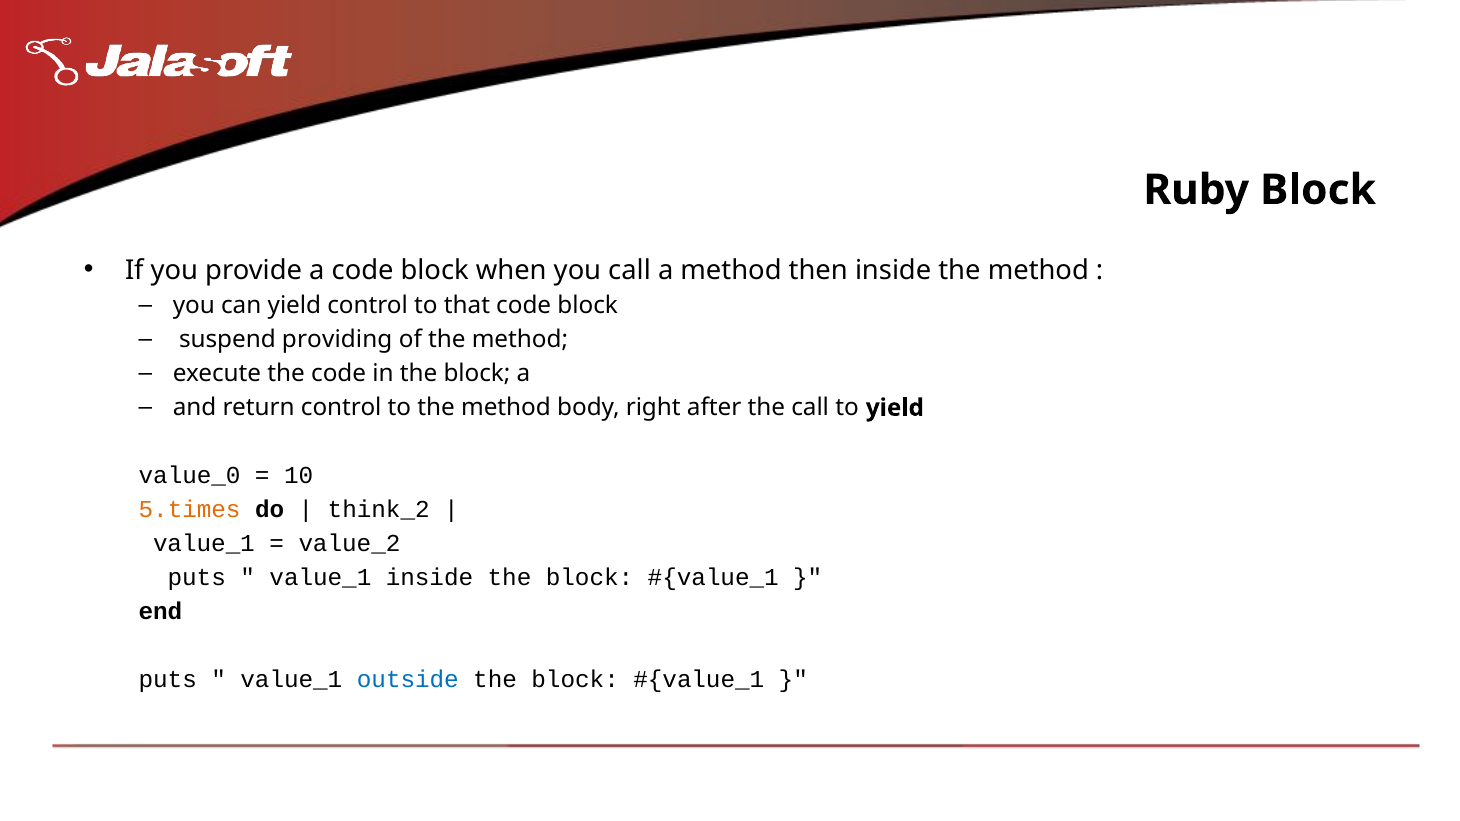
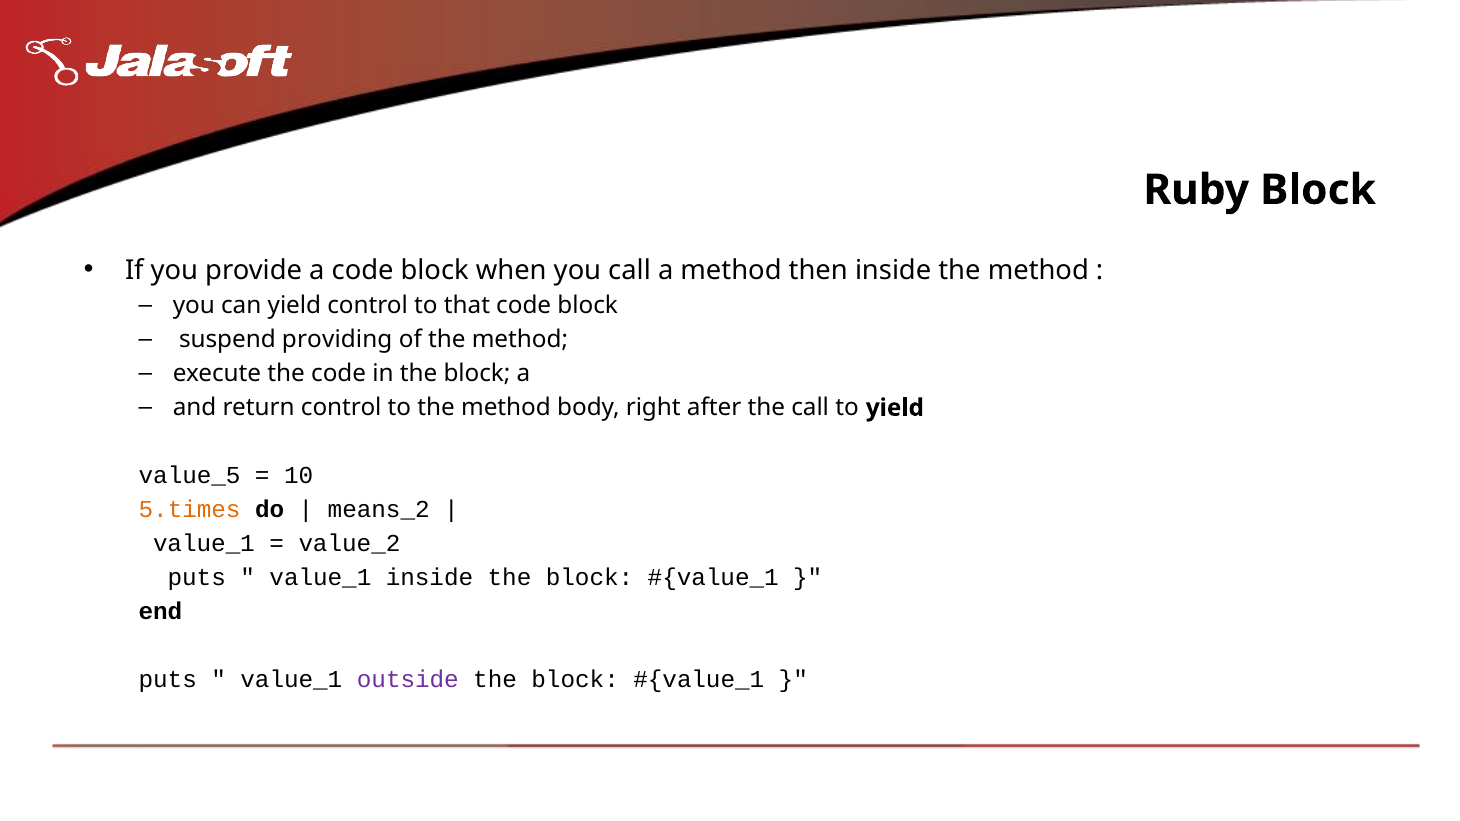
value_0: value_0 -> value_5 (190, 476)
think_2: think_2 -> means_2 (379, 510)
outside colour: blue -> purple (408, 680)
